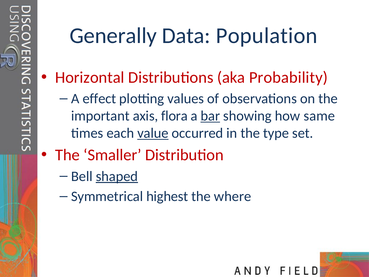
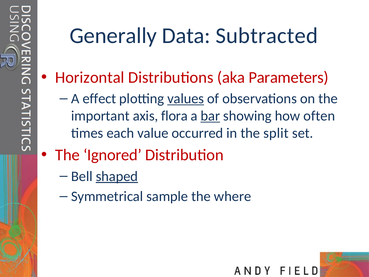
Population: Population -> Subtracted (267, 36)
Probability: Probability -> Parameters (289, 77)
values underline: none -> present (186, 99)
same: same -> often (319, 116)
value underline: present -> none (153, 133)
type: type -> split (276, 133)
Smaller: Smaller -> Ignored (112, 155)
highest: highest -> sample (167, 196)
